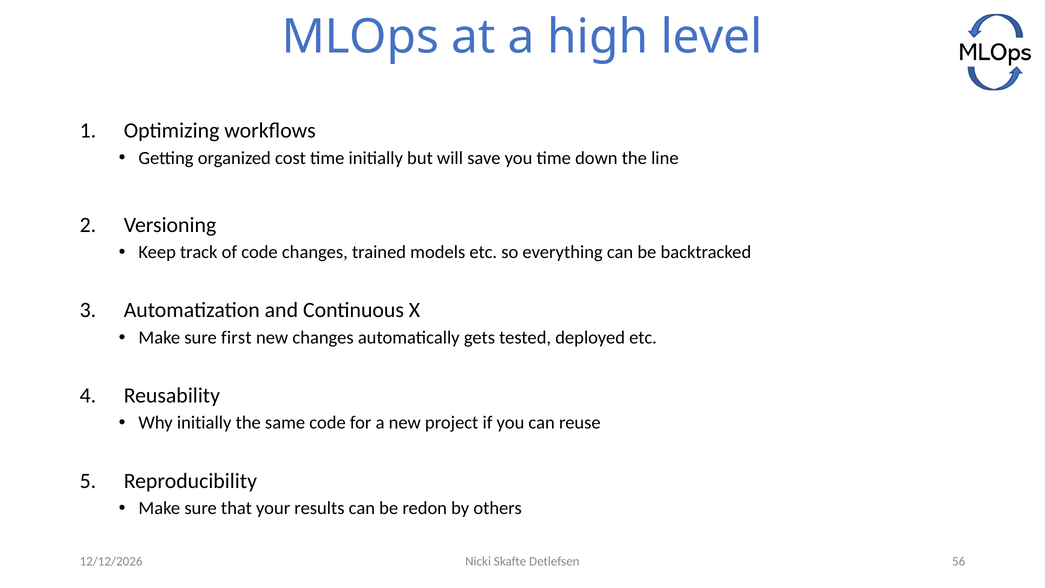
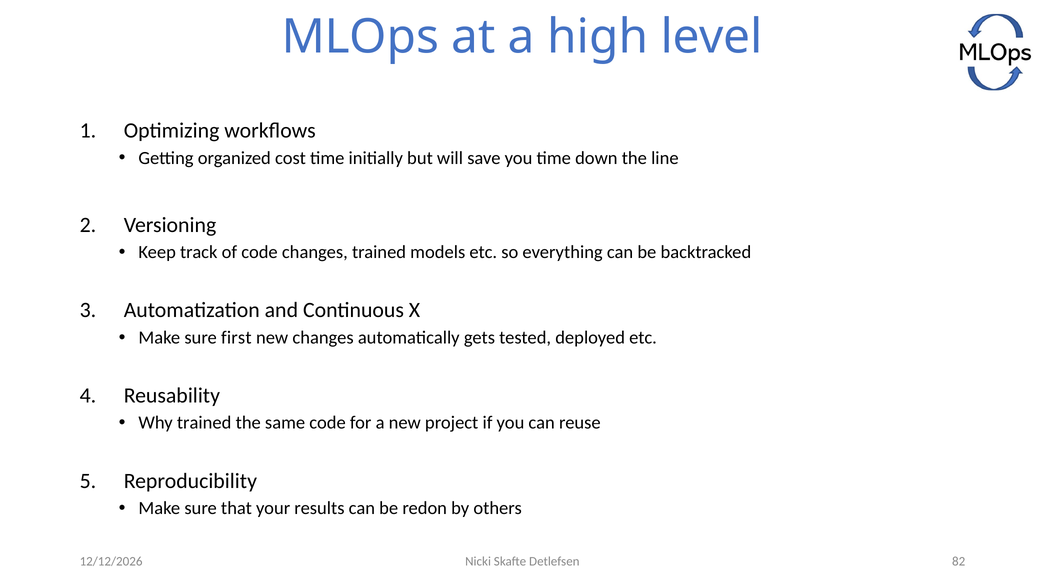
Why initially: initially -> trained (204, 423)
56: 56 -> 82 (959, 561)
